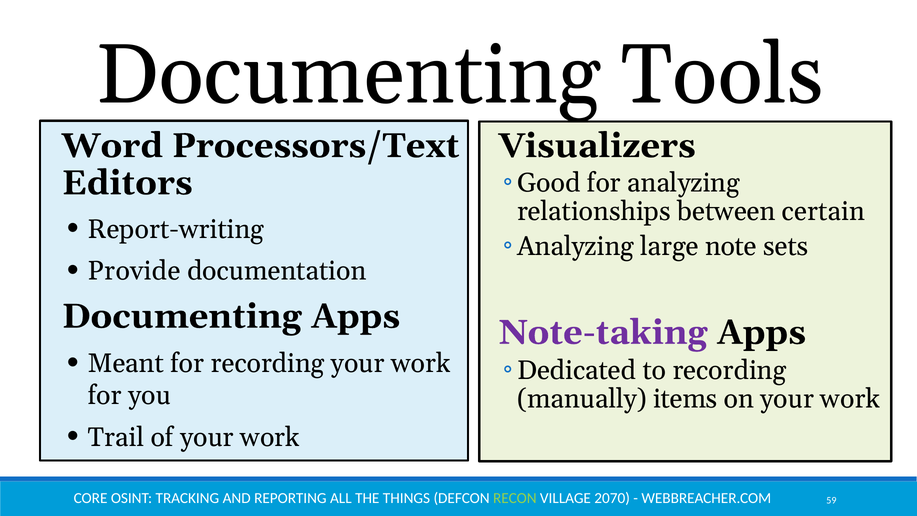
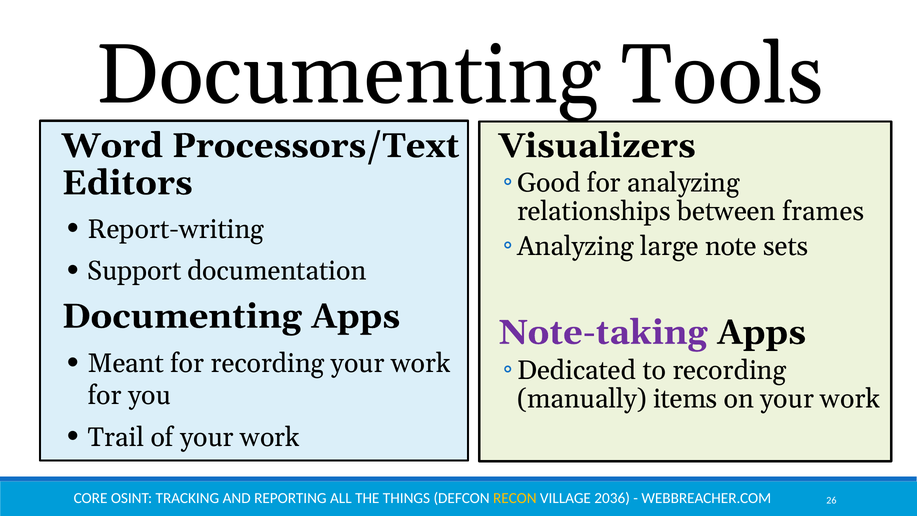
certain: certain -> frames (823, 212)
Provide: Provide -> Support (134, 271)
RECON colour: light green -> yellow (515, 498)
2070: 2070 -> 2036 (612, 498)
59: 59 -> 26 (831, 500)
